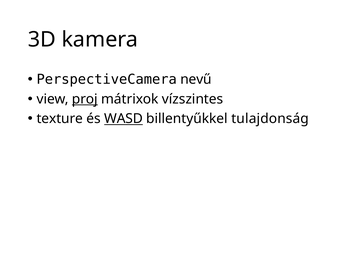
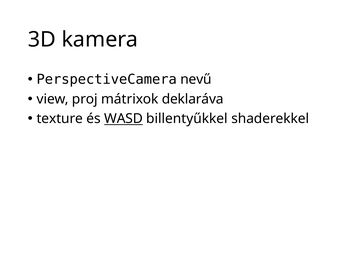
proj underline: present -> none (85, 99)
vízszintes: vízszintes -> deklaráva (193, 99)
tulajdonság: tulajdonság -> shaderekkel (270, 119)
